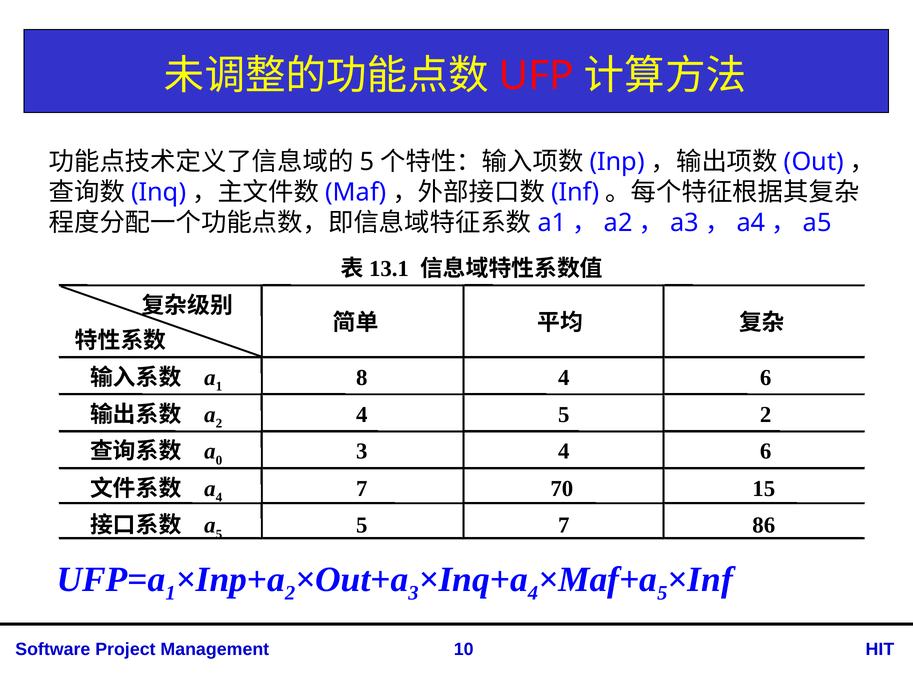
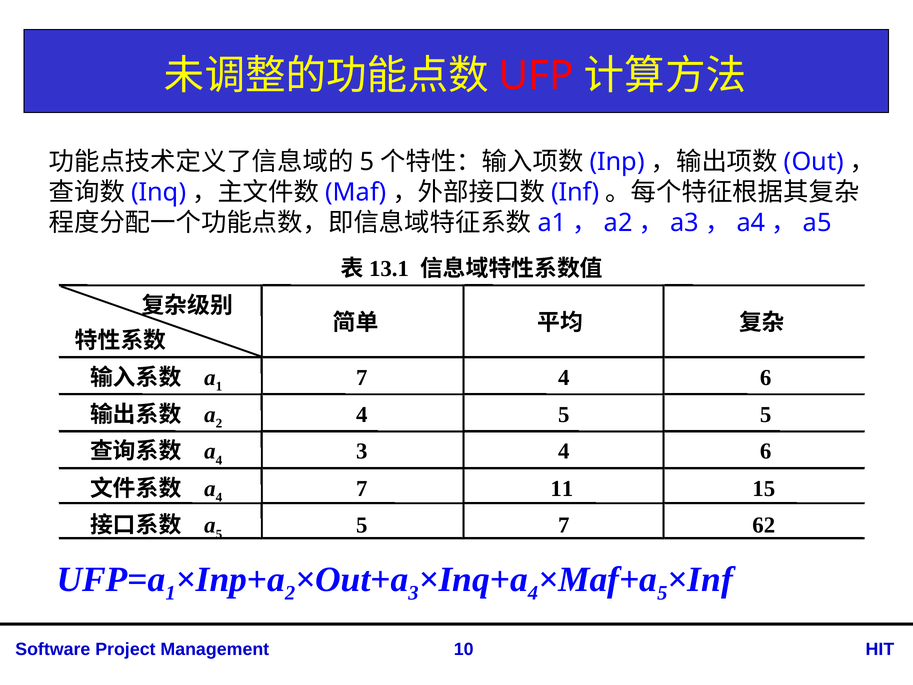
8: 8 -> 7 (362, 377)
4 5 2: 2 -> 5 (766, 414)
0: 0 -> 4 (219, 460)
70: 70 -> 11 (562, 488)
86: 86 -> 62 (764, 525)
